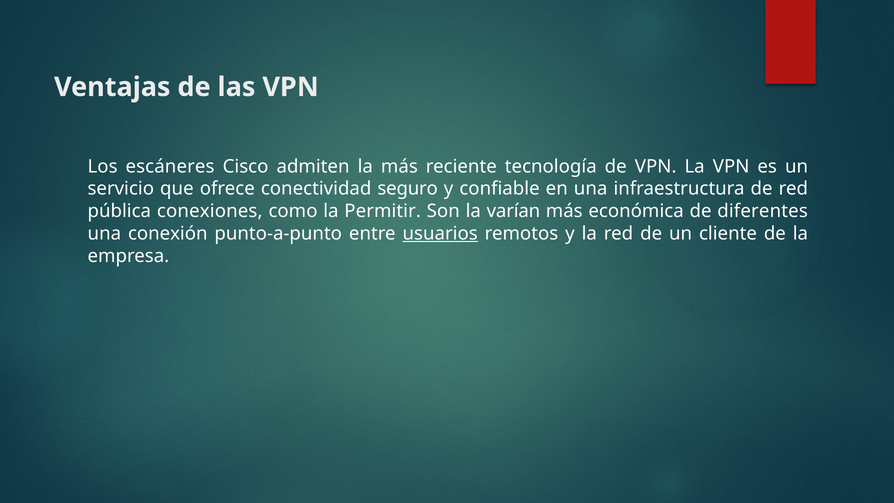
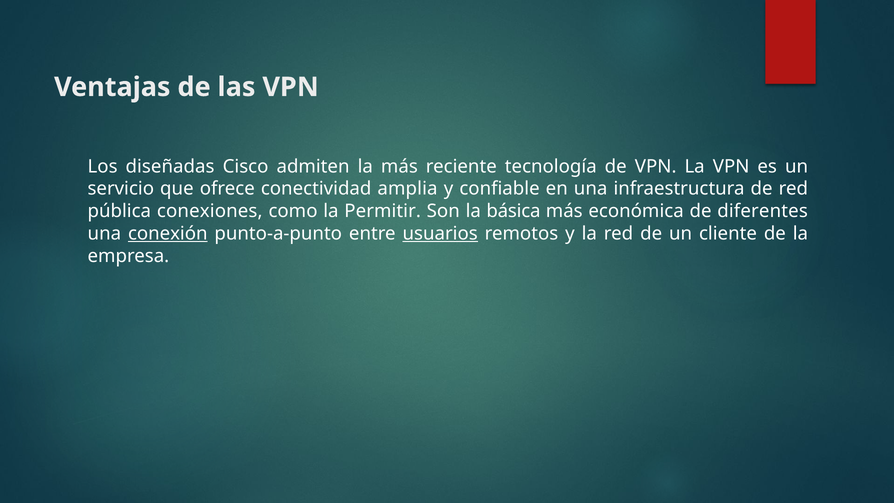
escáneres: escáneres -> diseñadas (170, 166)
seguro: seguro -> amplia (408, 189)
varían: varían -> básica (513, 211)
conexión underline: none -> present (168, 234)
